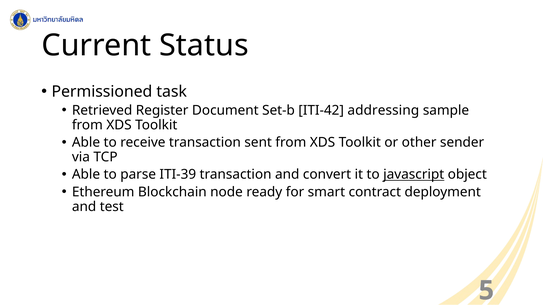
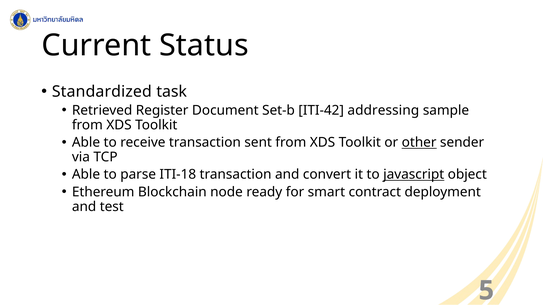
Permissioned: Permissioned -> Standardized (102, 92)
other underline: none -> present (419, 143)
ITI-39: ITI-39 -> ITI-18 (178, 175)
